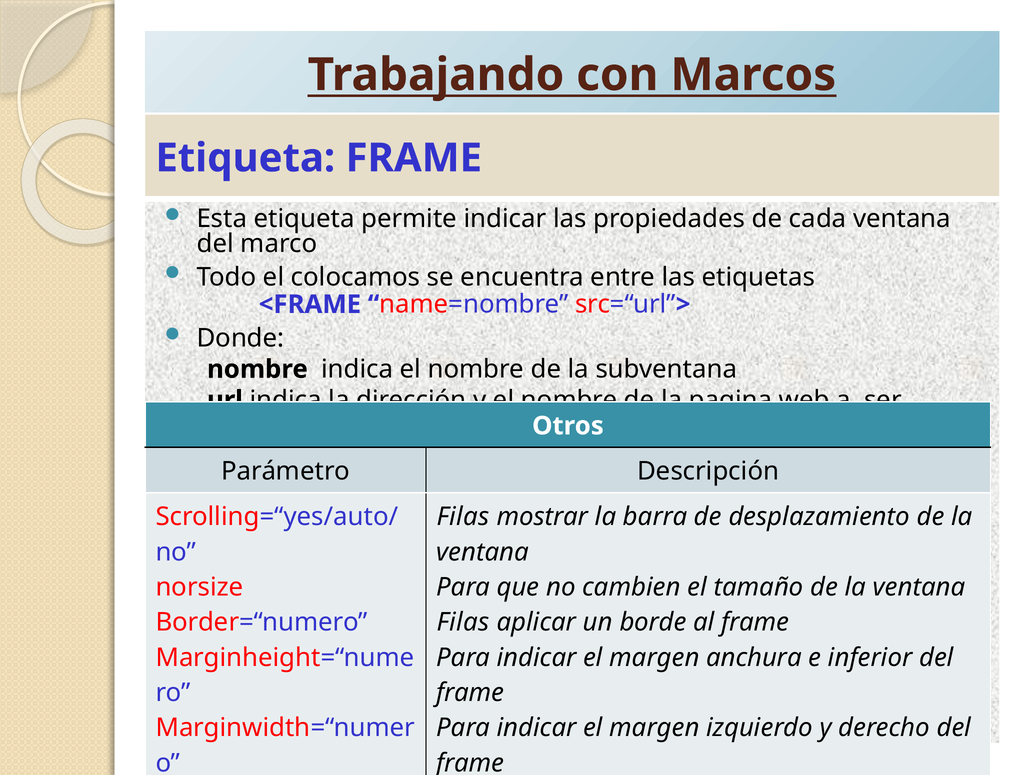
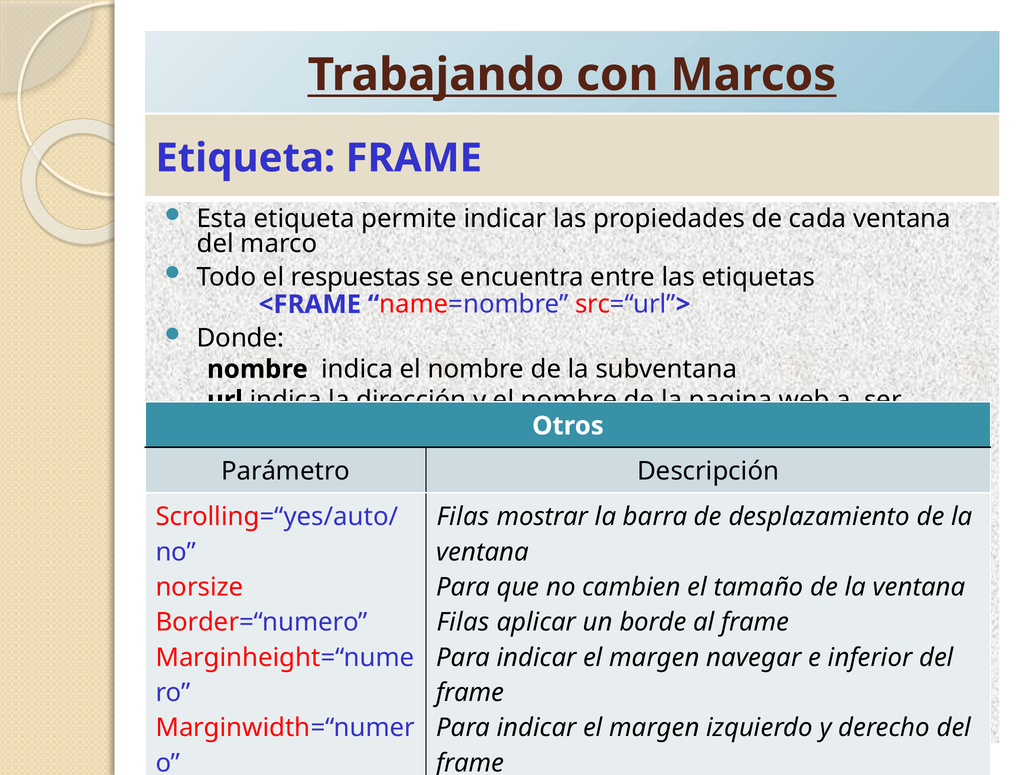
colocamos: colocamos -> respuestas (356, 277)
anchura: anchura -> navegar (754, 657)
